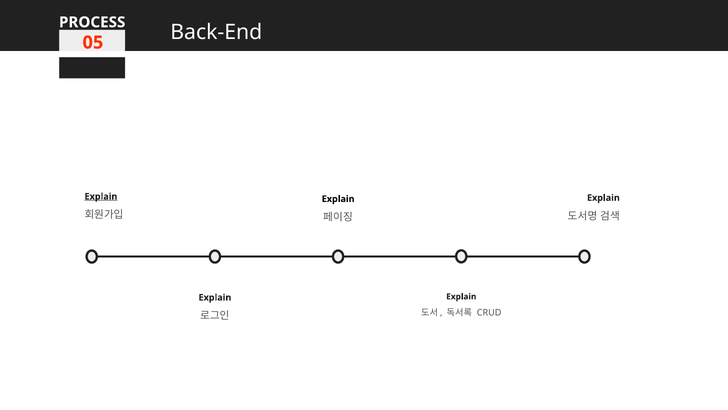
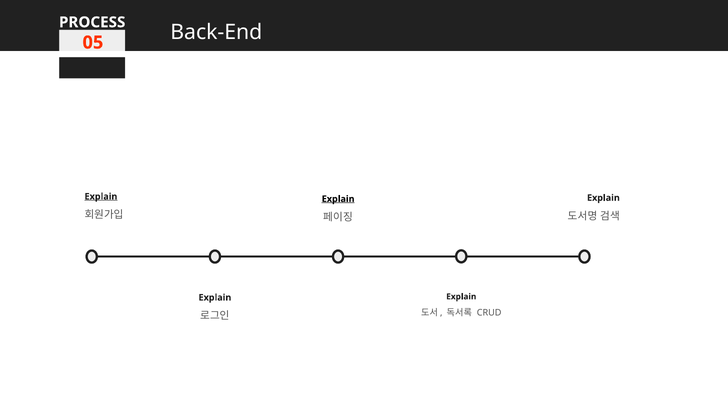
Explain underline: none -> present (338, 199)
